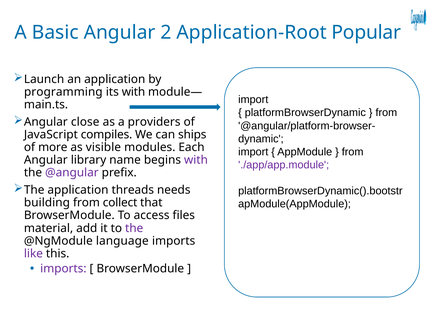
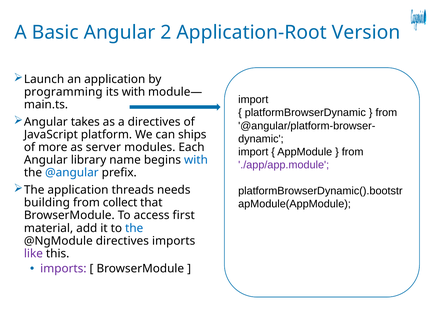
Popular: Popular -> Version (366, 33)
close: close -> takes (85, 122)
a providers: providers -> directives (154, 122)
compiles: compiles -> platform (106, 134)
visible: visible -> server (103, 147)
with colour: purple -> blue (196, 160)
@angular colour: purple -> blue (72, 172)
files: files -> first (184, 215)
the colour: purple -> blue (134, 228)
@NgModule language: language -> directives (122, 240)
